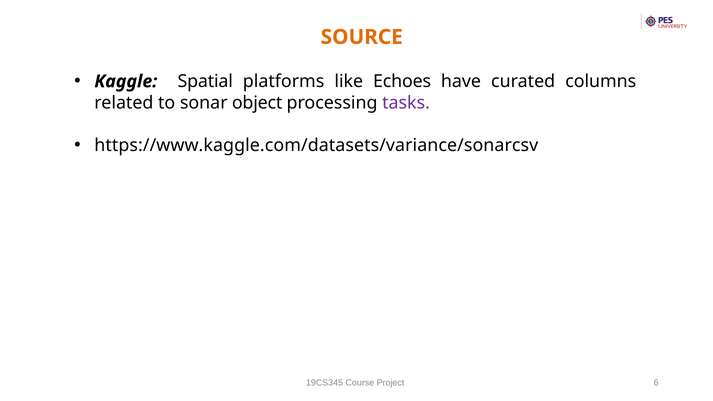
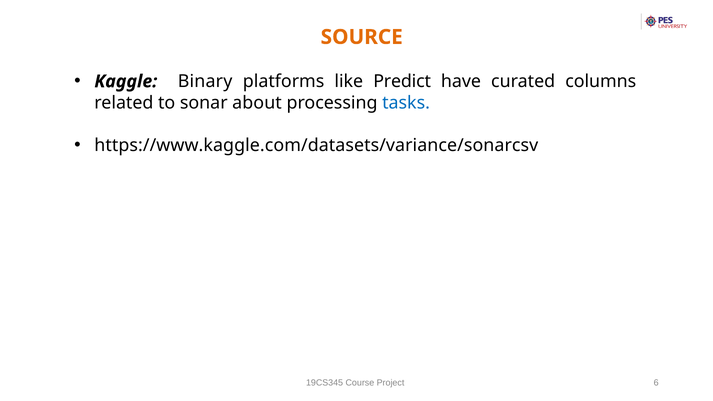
Spatial: Spatial -> Binary (205, 81)
Echoes: Echoes -> Predict (402, 81)
object: object -> about (257, 103)
tasks colour: purple -> blue (406, 103)
